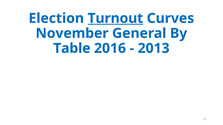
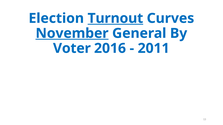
November underline: none -> present (72, 33)
Table: Table -> Voter (72, 48)
2013: 2013 -> 2011 (154, 48)
